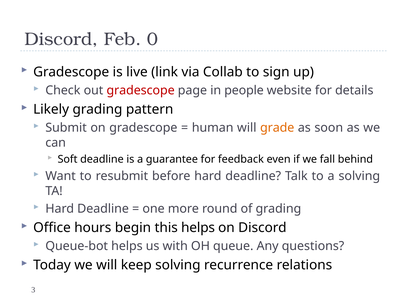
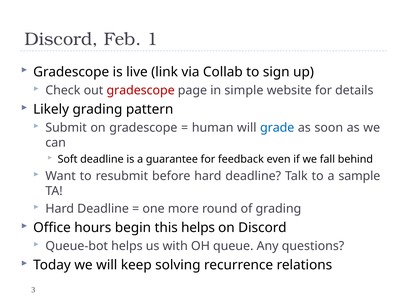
0: 0 -> 1 (153, 39)
people: people -> simple (244, 90)
grade colour: orange -> blue (277, 128)
a solving: solving -> sample (359, 176)
